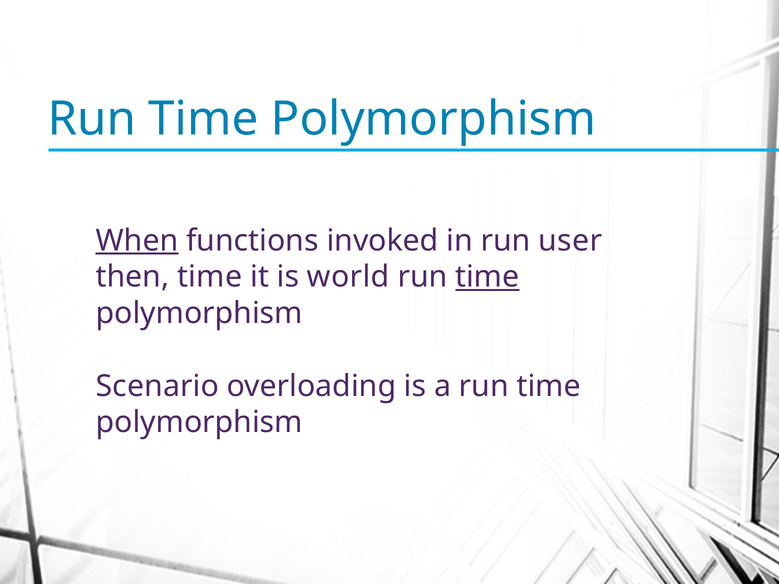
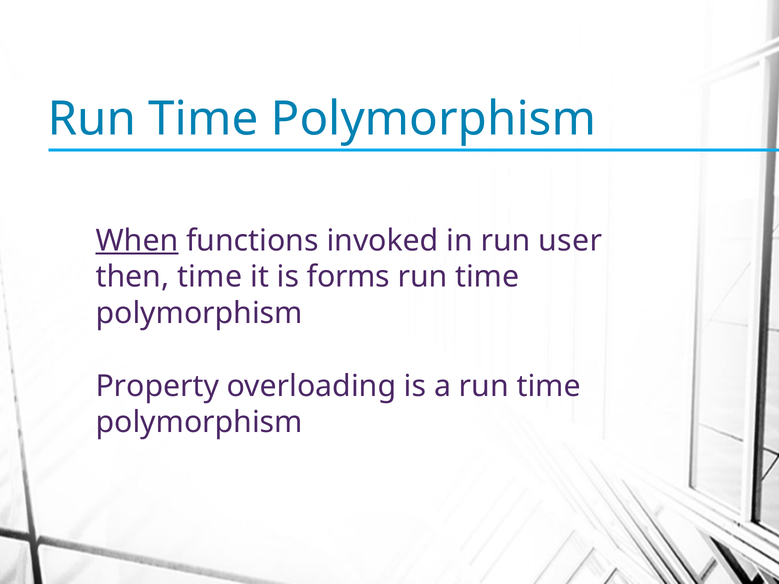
world: world -> forms (348, 277)
time underline: present -> none (487, 277)
Scenario: Scenario -> Property (157, 386)
